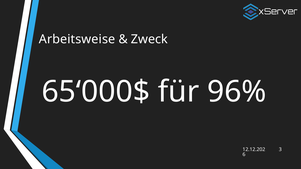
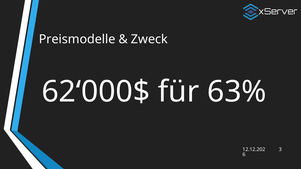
Arbeitsweise: Arbeitsweise -> Preismodelle (77, 39)
65‘000$: 65‘000$ -> 62‘000$ (96, 92)
96%: 96% -> 63% (237, 92)
